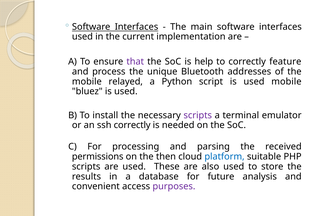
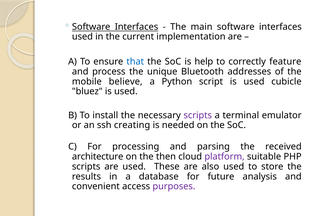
that colour: purple -> blue (135, 62)
relayed: relayed -> believe (126, 81)
used mobile: mobile -> cubicle (286, 81)
ssh correctly: correctly -> creating (132, 125)
permissions: permissions -> architecture (98, 157)
platform colour: blue -> purple (225, 157)
